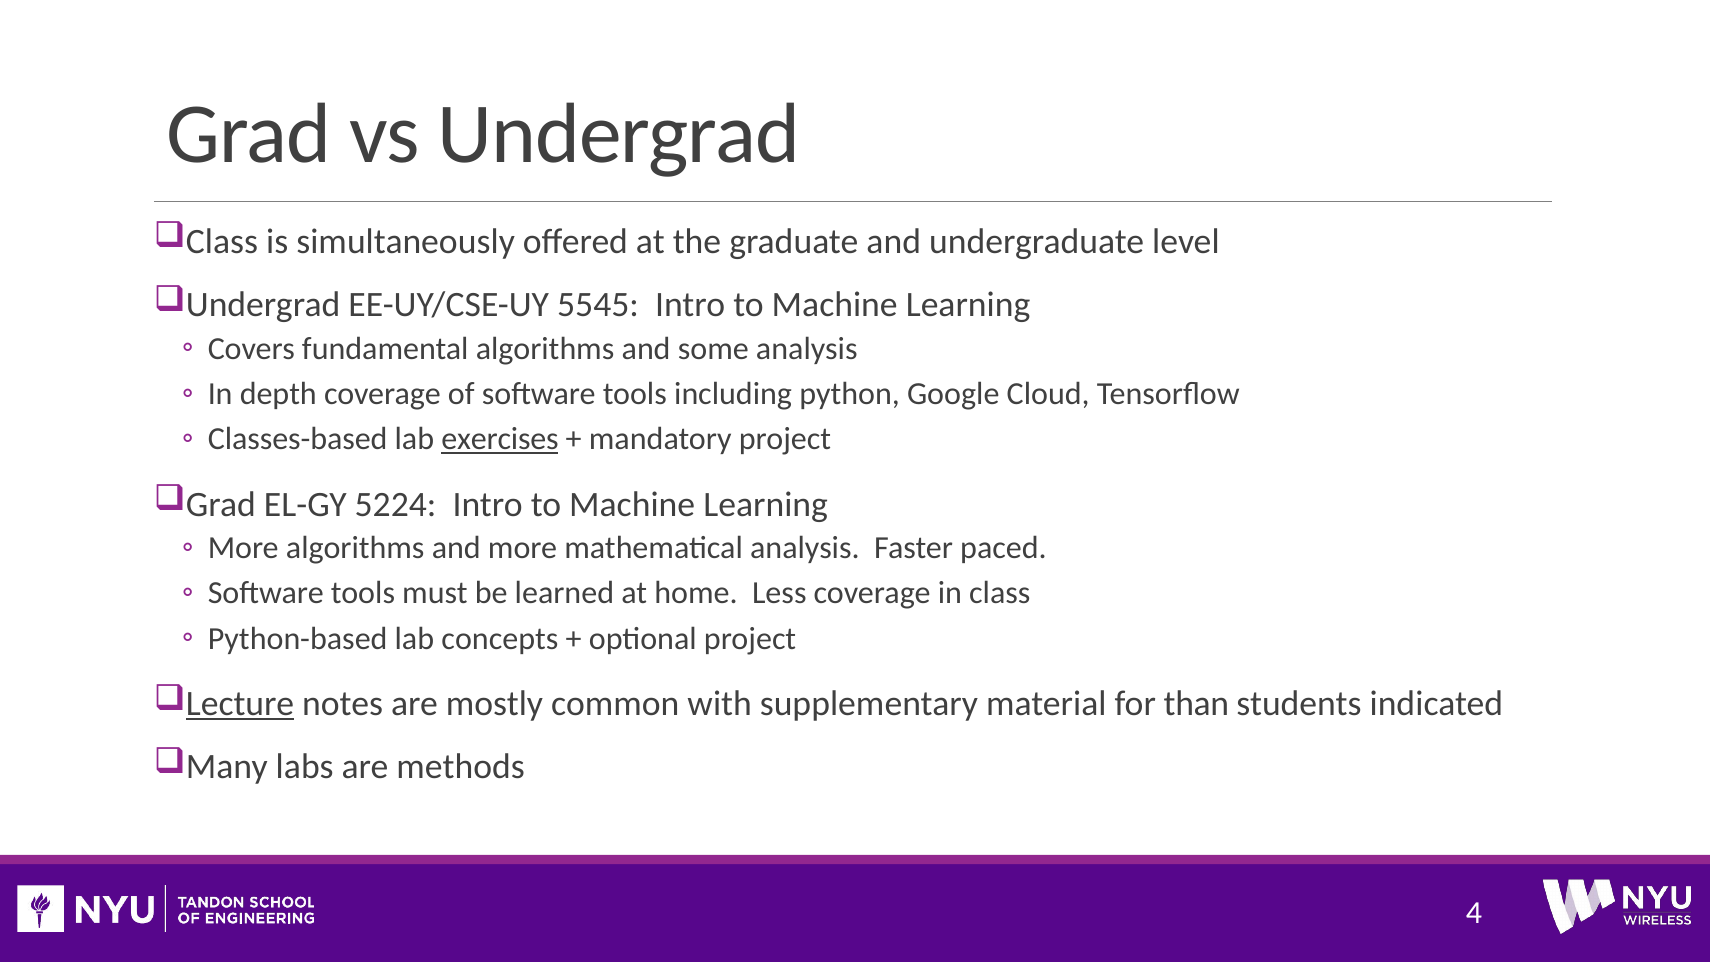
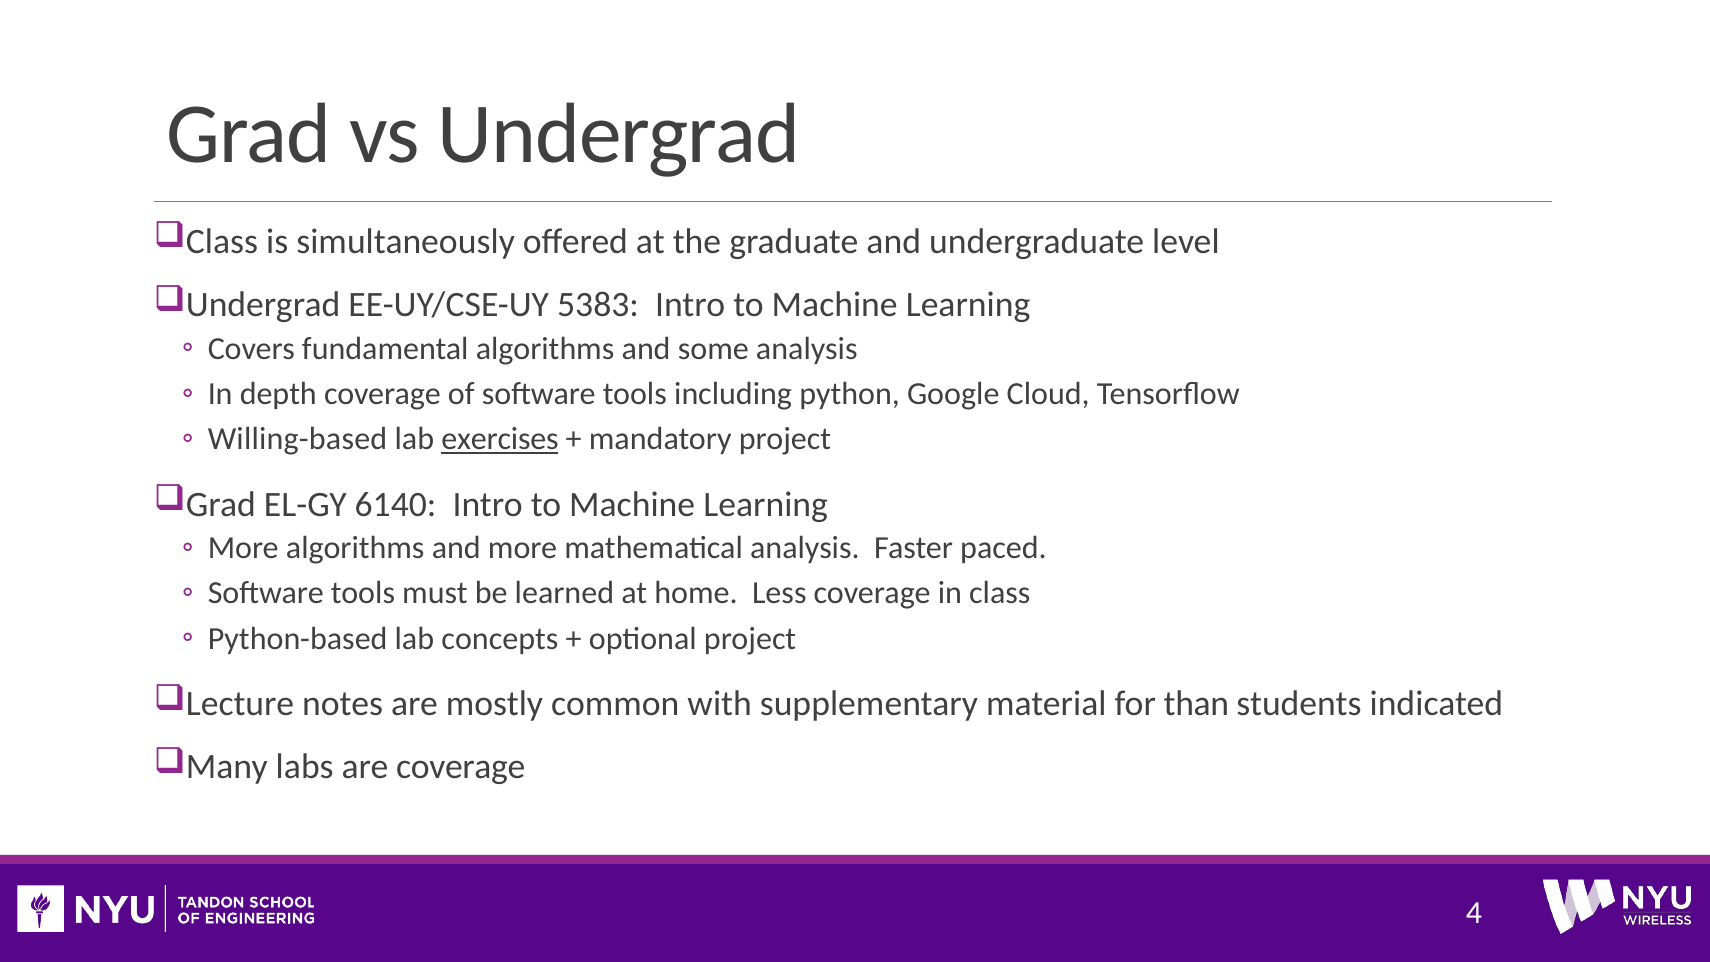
5545: 5545 -> 5383 (598, 305)
Classes-based: Classes-based -> Willing-based (298, 439)
5224: 5224 -> 6140 (396, 504)
Lecture underline: present -> none (240, 704)
are methods: methods -> coverage (461, 767)
